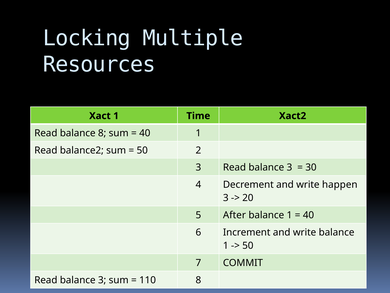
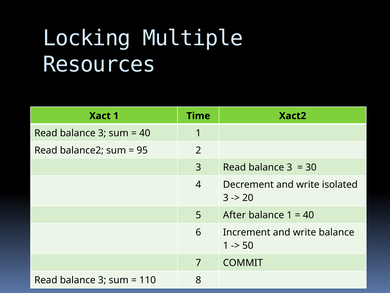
8: 8 -> 3 (102, 133)
50: 50 -> 95 (142, 150)
happen: happen -> isolated (340, 184)
